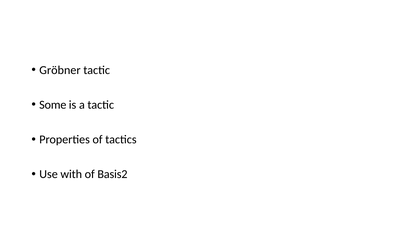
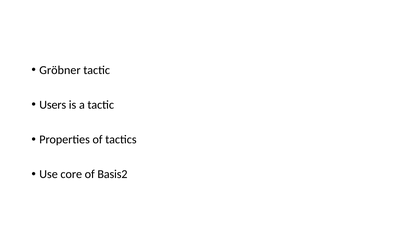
Some: Some -> Users (53, 105)
with: with -> core (71, 174)
